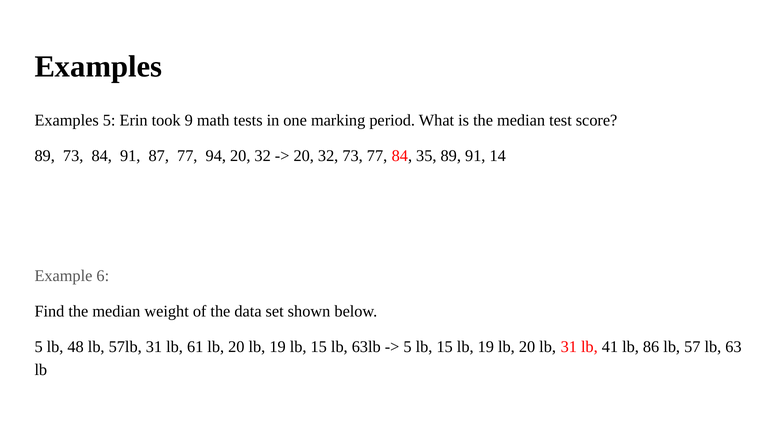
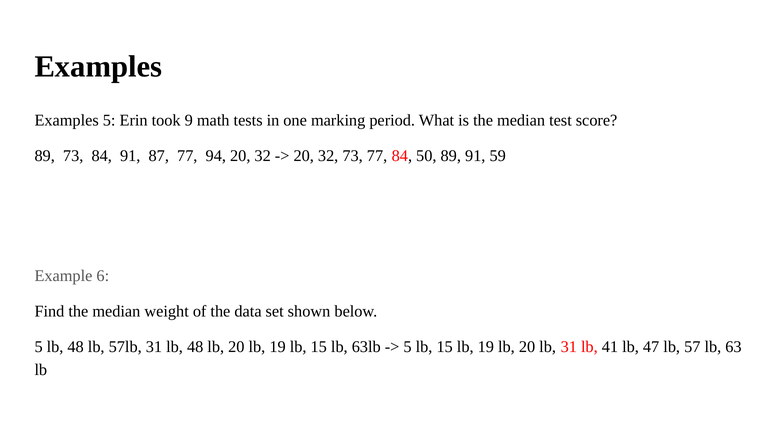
35: 35 -> 50 (426, 156)
14: 14 -> 59 (498, 156)
31 lb 61: 61 -> 48 (195, 347)
86: 86 -> 47 (651, 347)
